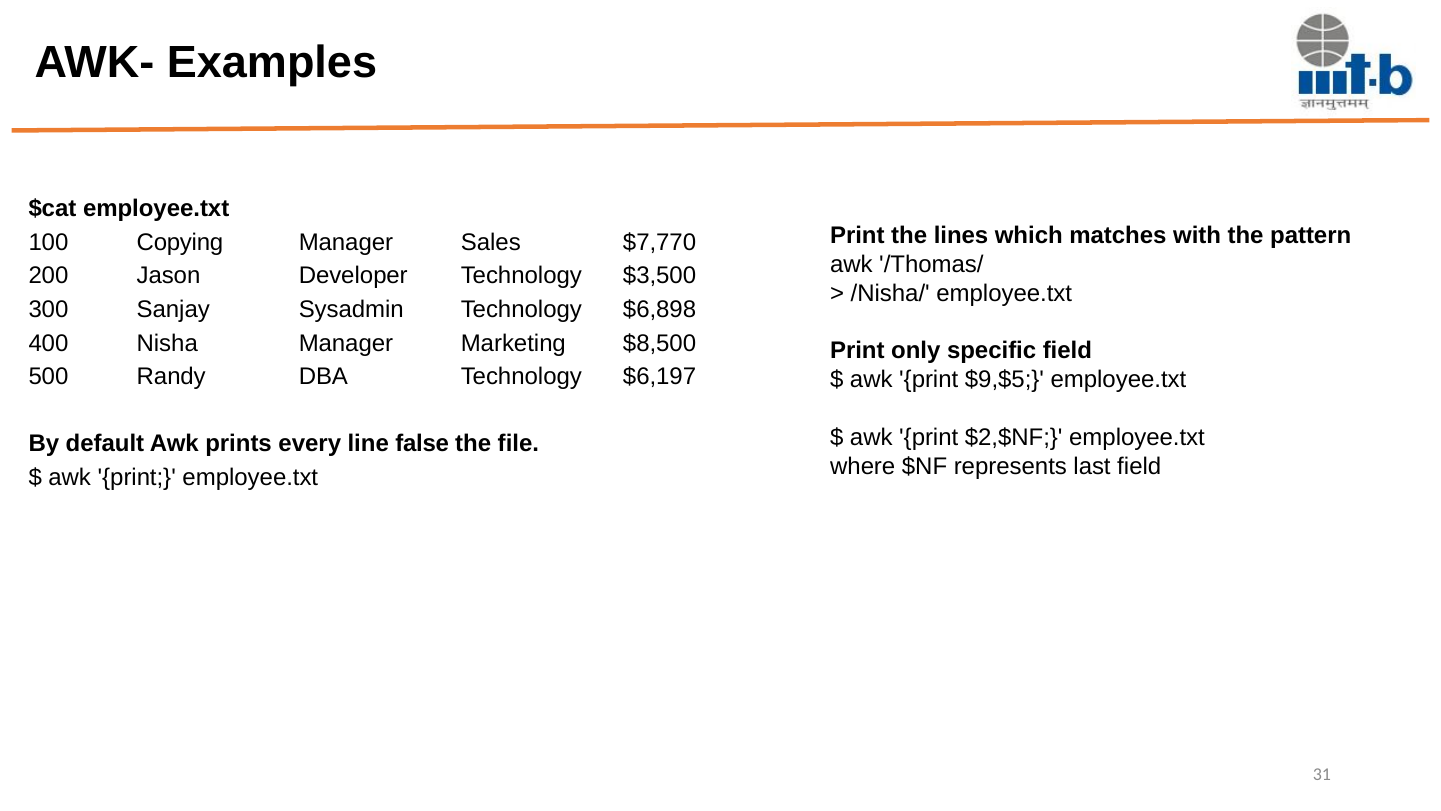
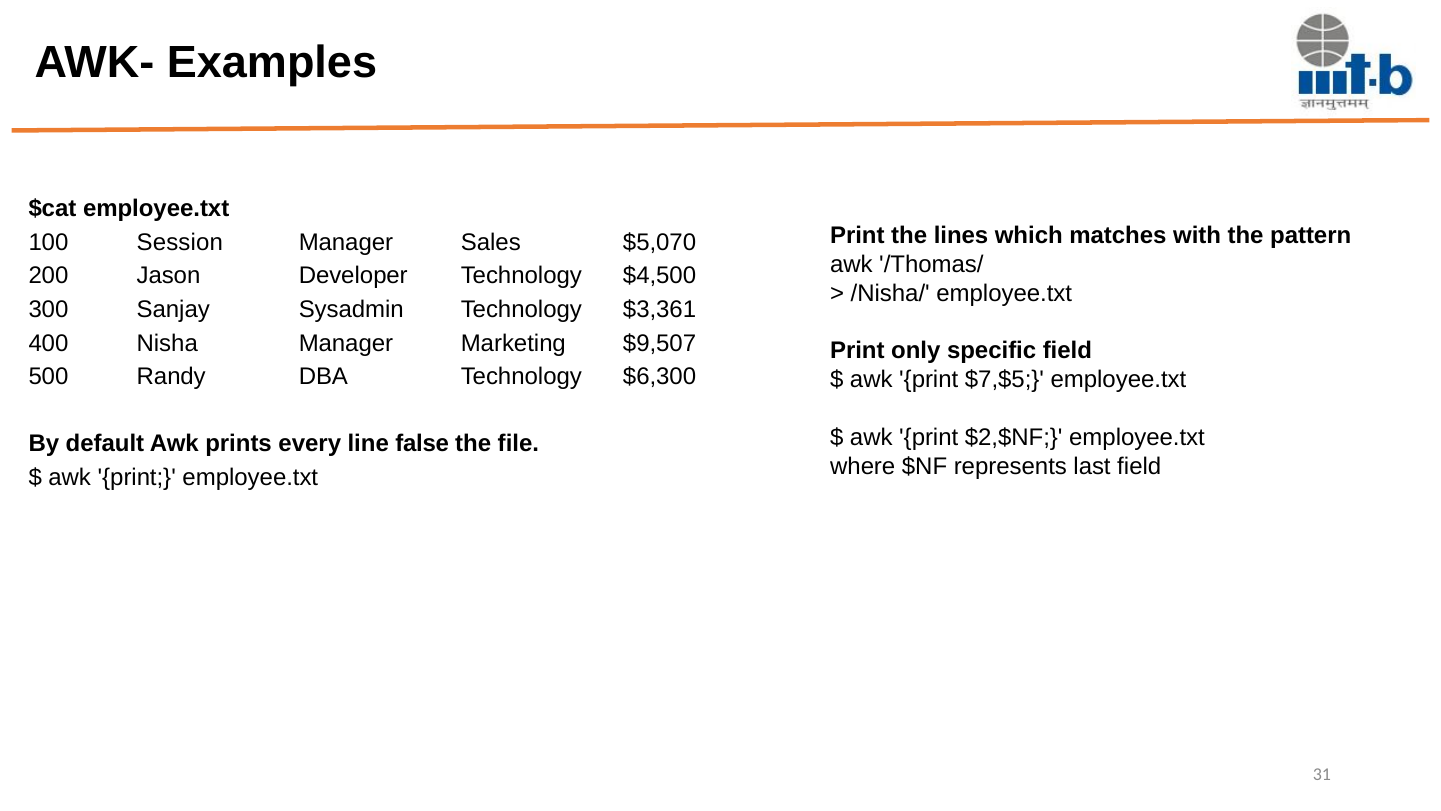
Copying: Copying -> Session (180, 242)
$7,770: $7,770 -> $5,070 (660, 242)
$3,500: $3,500 -> $4,500 (660, 276)
$6,898: $6,898 -> $3,361 (660, 309)
$8,500: $8,500 -> $9,507 (660, 343)
$6,197: $6,197 -> $6,300 (660, 377)
$9,$5: $9,$5 -> $7,$5 (1004, 380)
